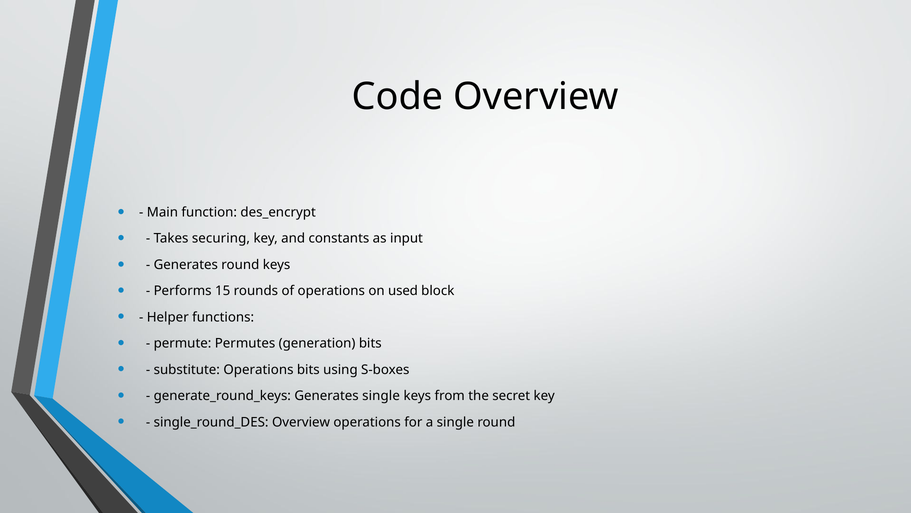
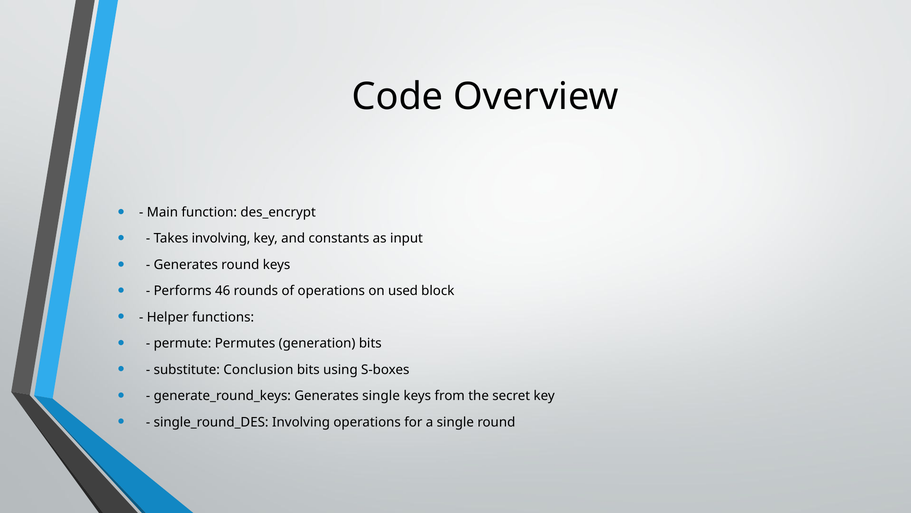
Takes securing: securing -> involving (221, 238)
15: 15 -> 46 (223, 291)
substitute Operations: Operations -> Conclusion (258, 369)
single_round_DES Overview: Overview -> Involving (301, 422)
